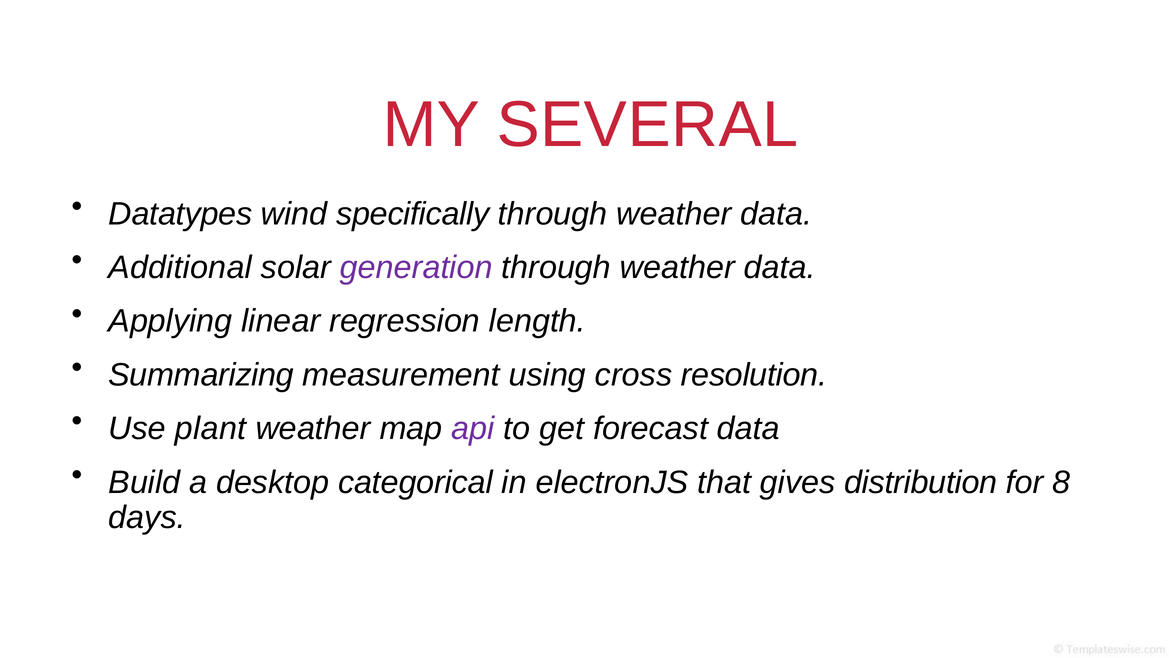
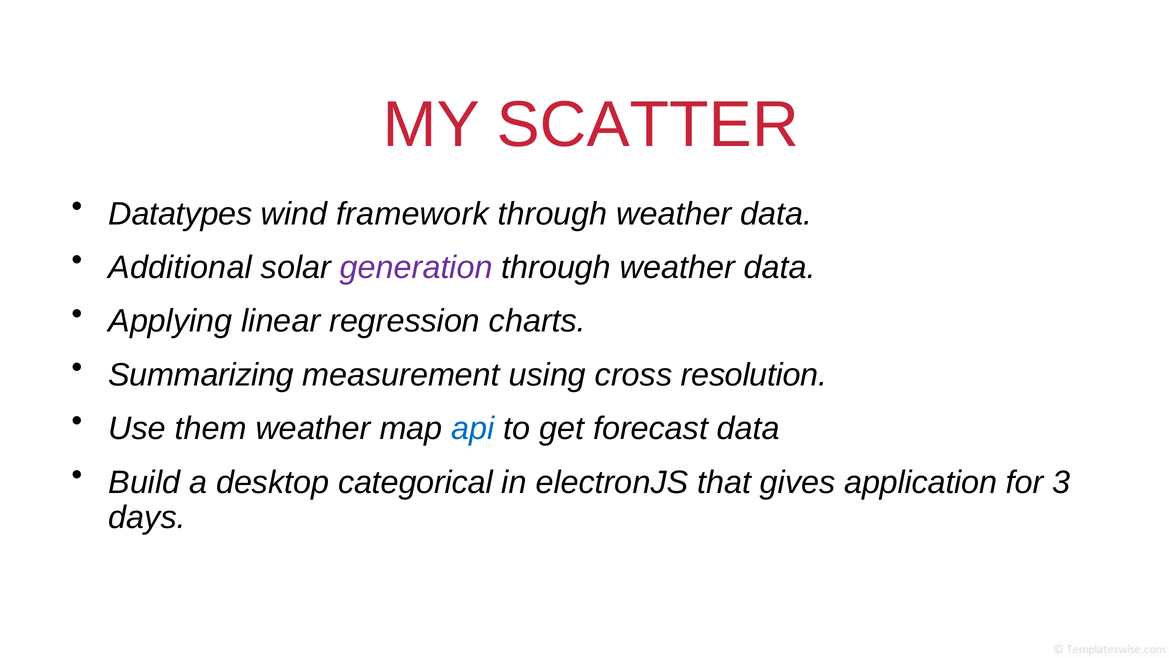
SEVERAL: SEVERAL -> SCATTER (648, 125)
specifically: specifically -> framework (413, 214)
length: length -> charts (537, 321)
plant: plant -> them (211, 428)
api colour: purple -> blue (473, 428)
distribution: distribution -> application (921, 482)
8: 8 -> 3 (1061, 482)
